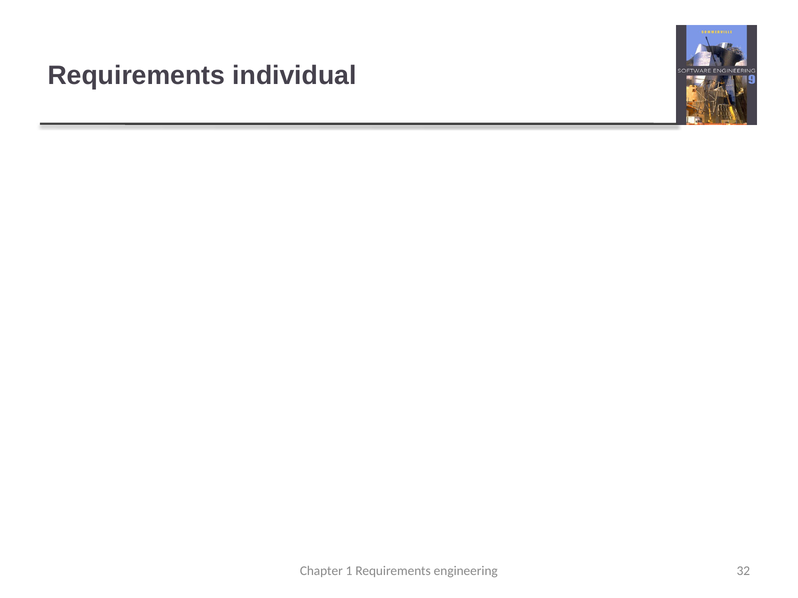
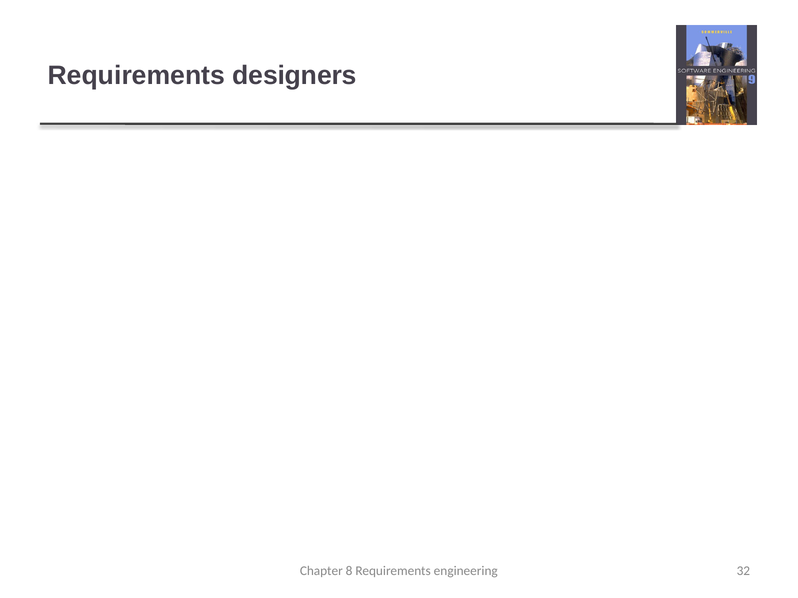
individual: individual -> designers (295, 76)
1: 1 -> 8 (349, 572)
